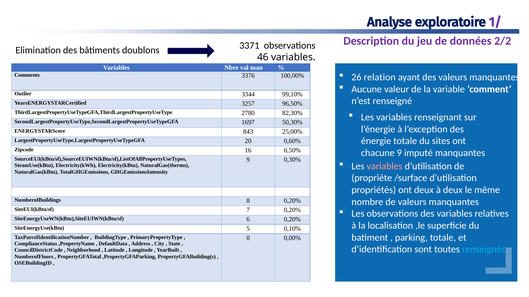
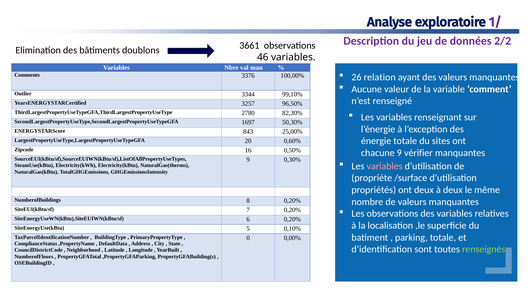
3371: 3371 -> 3661 (249, 46)
imputé: imputé -> vérifier (418, 153)
renseignés colour: light blue -> light green (484, 250)
